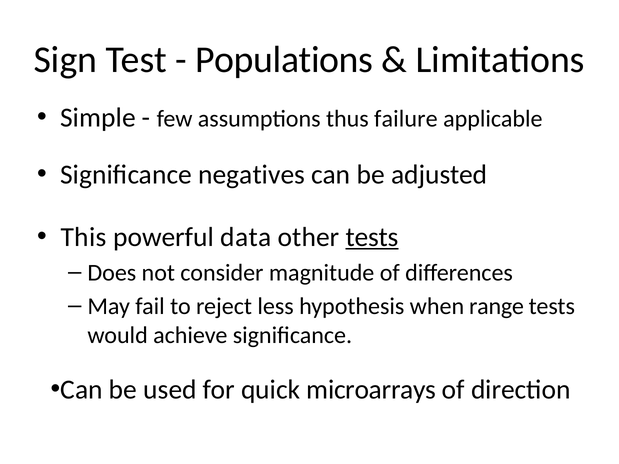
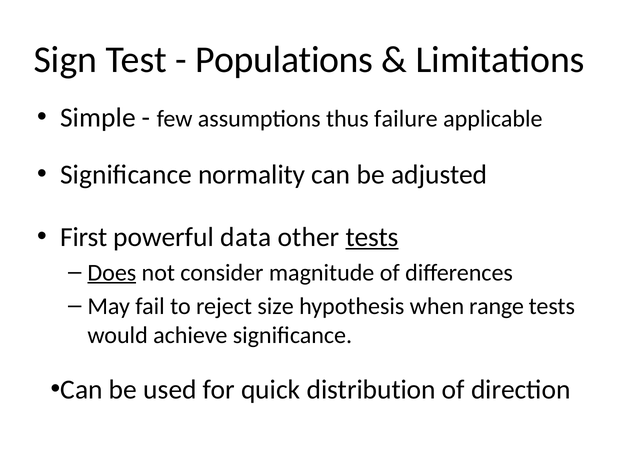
negatives: negatives -> normality (252, 175)
This: This -> First (84, 237)
Does underline: none -> present (112, 273)
less: less -> size (276, 306)
microarrays: microarrays -> distribution (371, 390)
